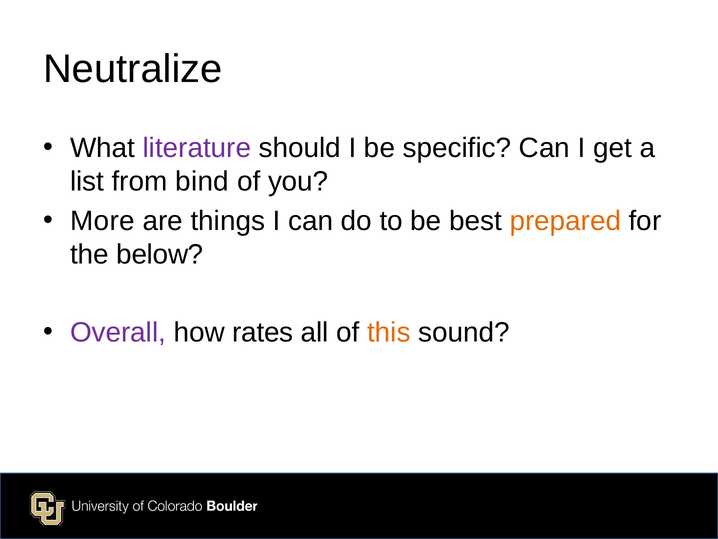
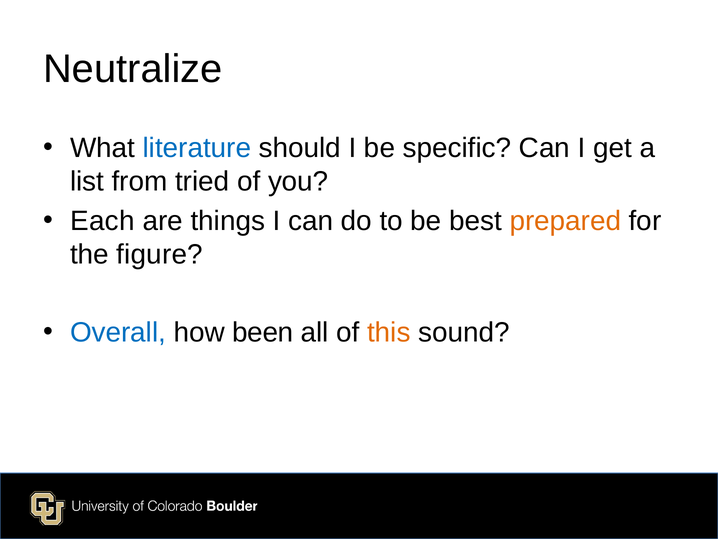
literature colour: purple -> blue (197, 148)
bind: bind -> tried (202, 181)
More: More -> Each (102, 221)
below: below -> figure (160, 254)
Overall colour: purple -> blue (118, 332)
rates: rates -> been (263, 332)
